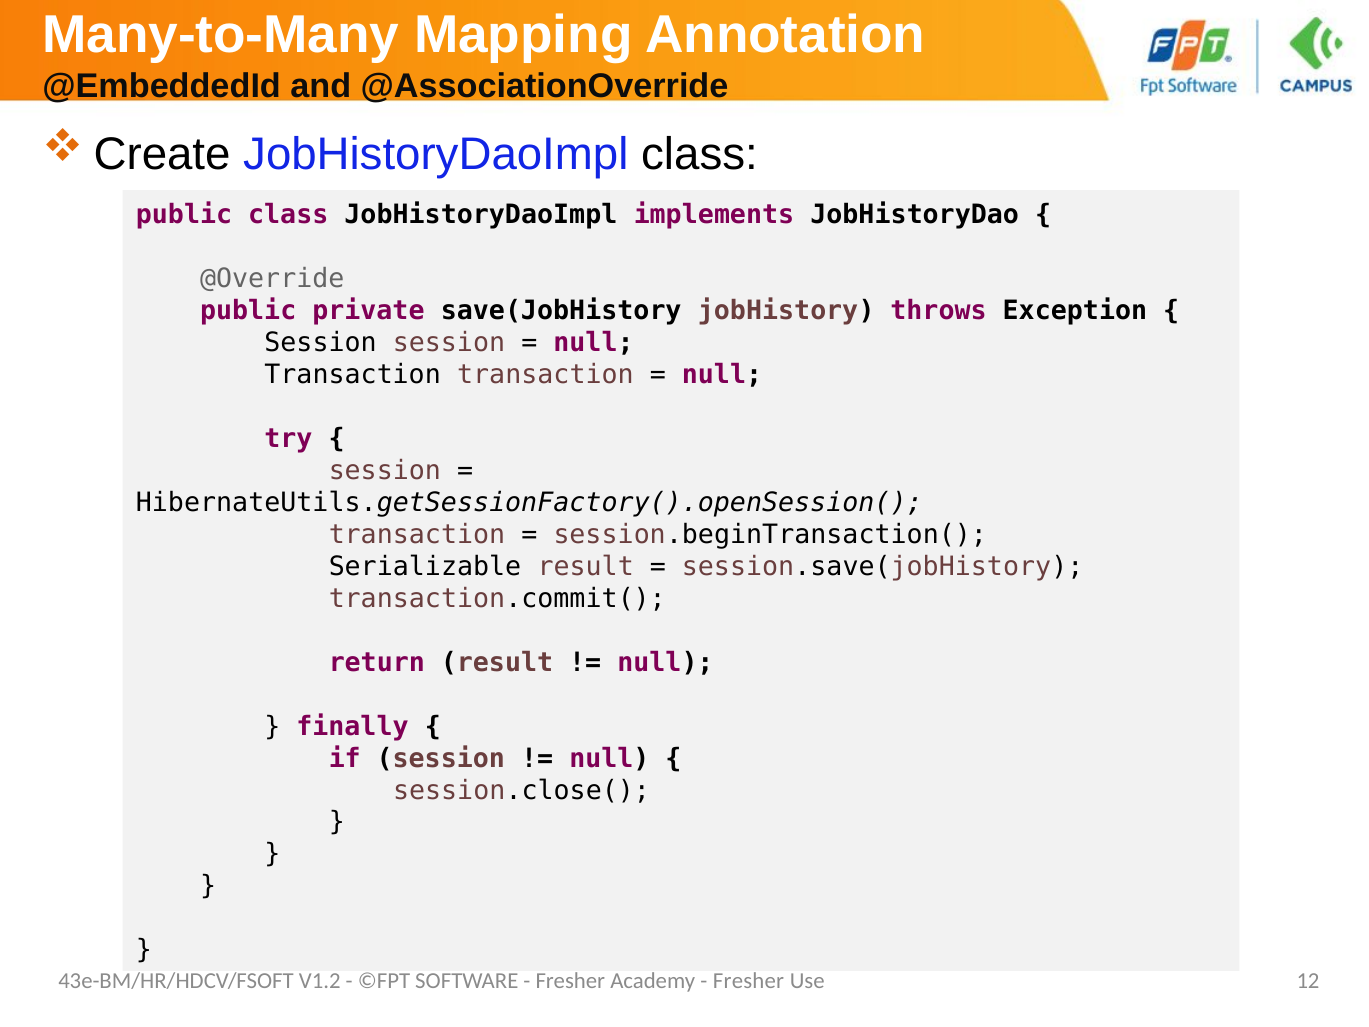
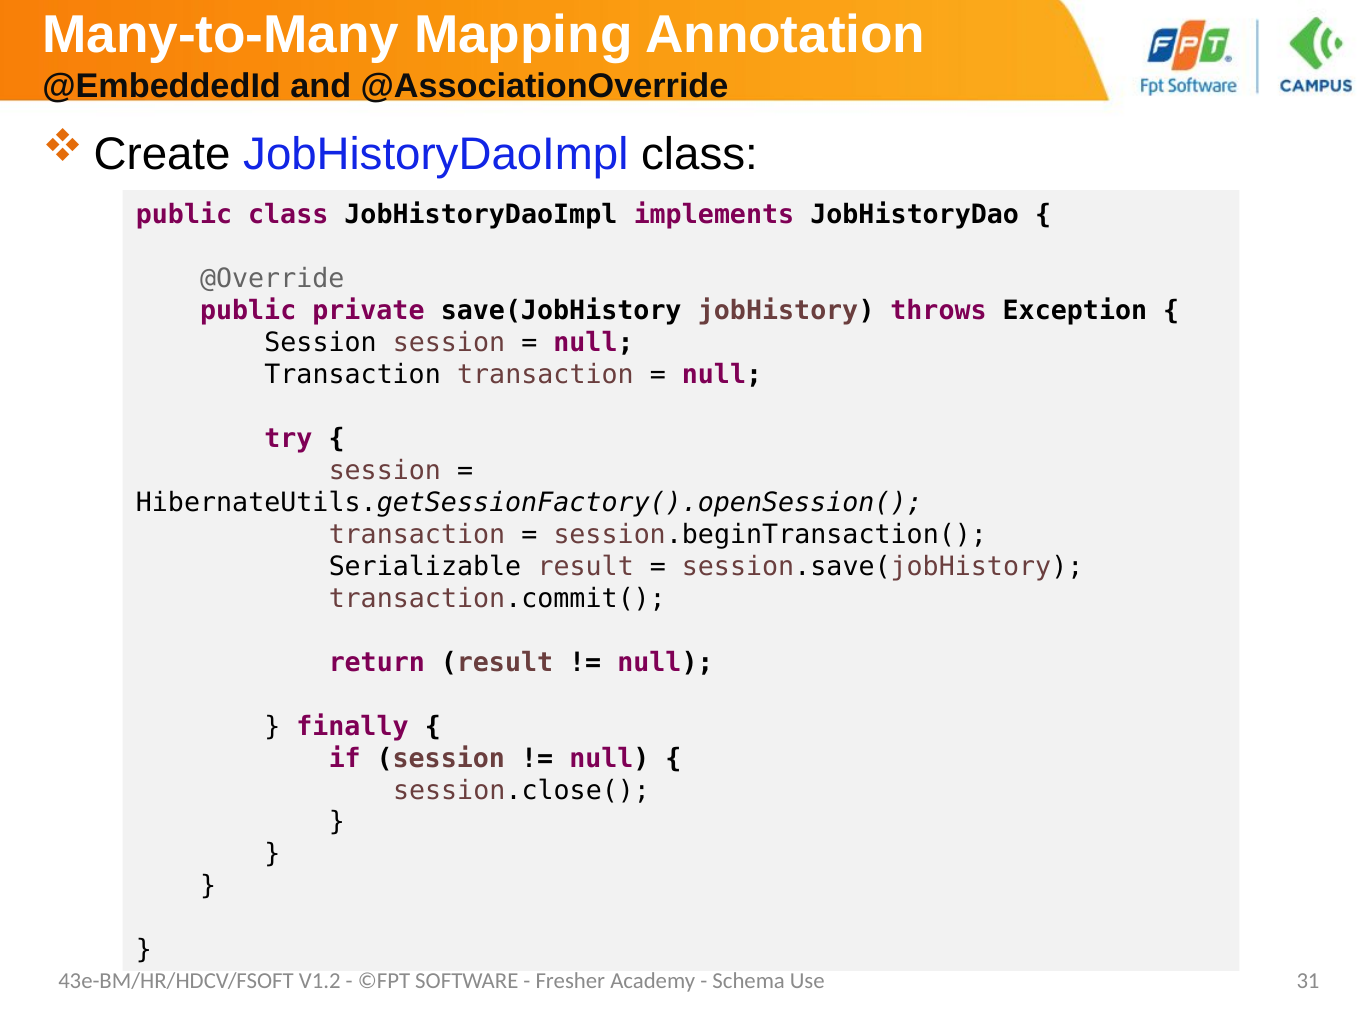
Fresher: Fresher -> Schema (749, 980)
12: 12 -> 31 (1308, 980)
